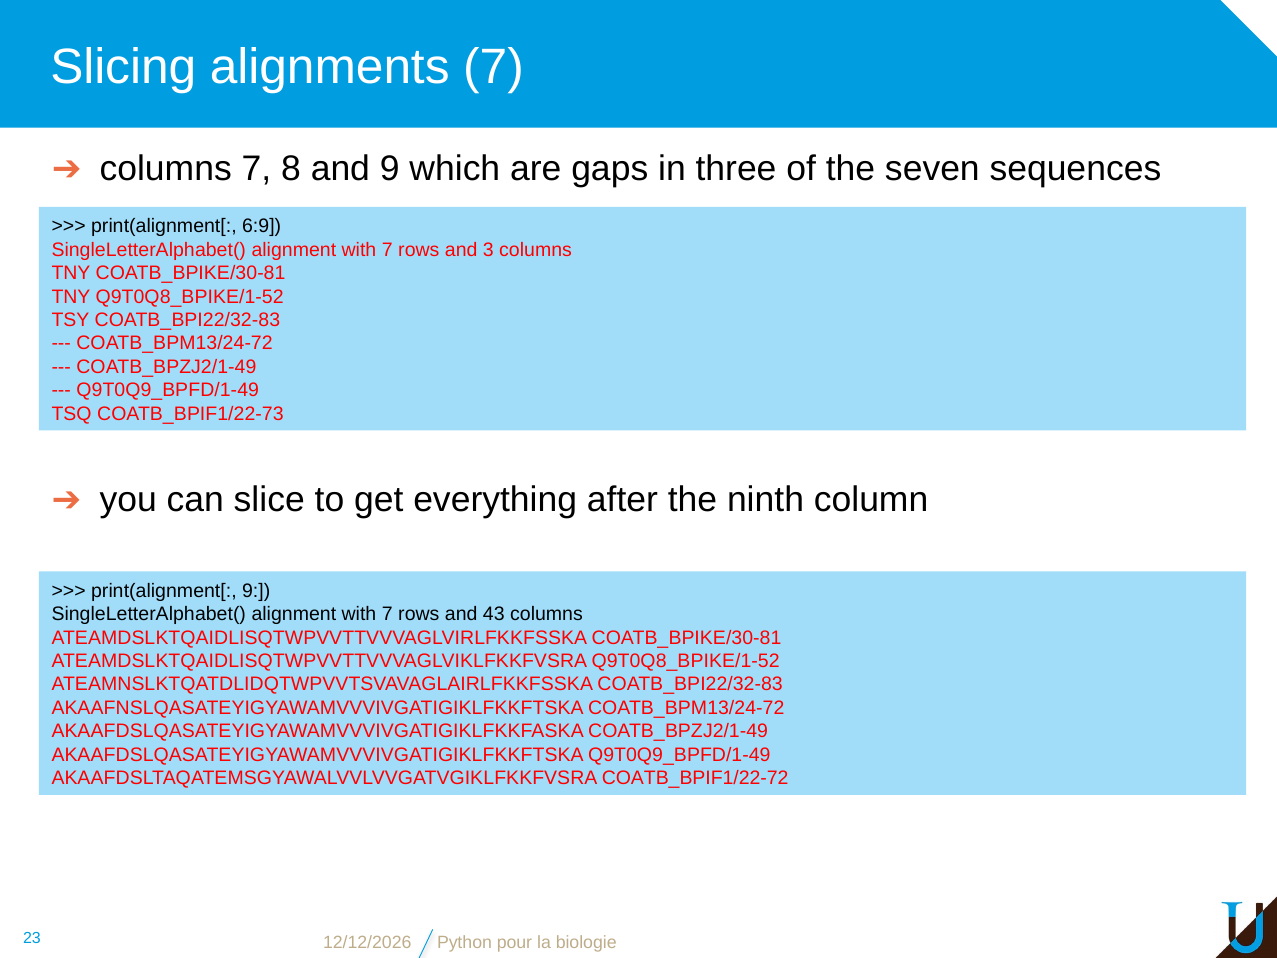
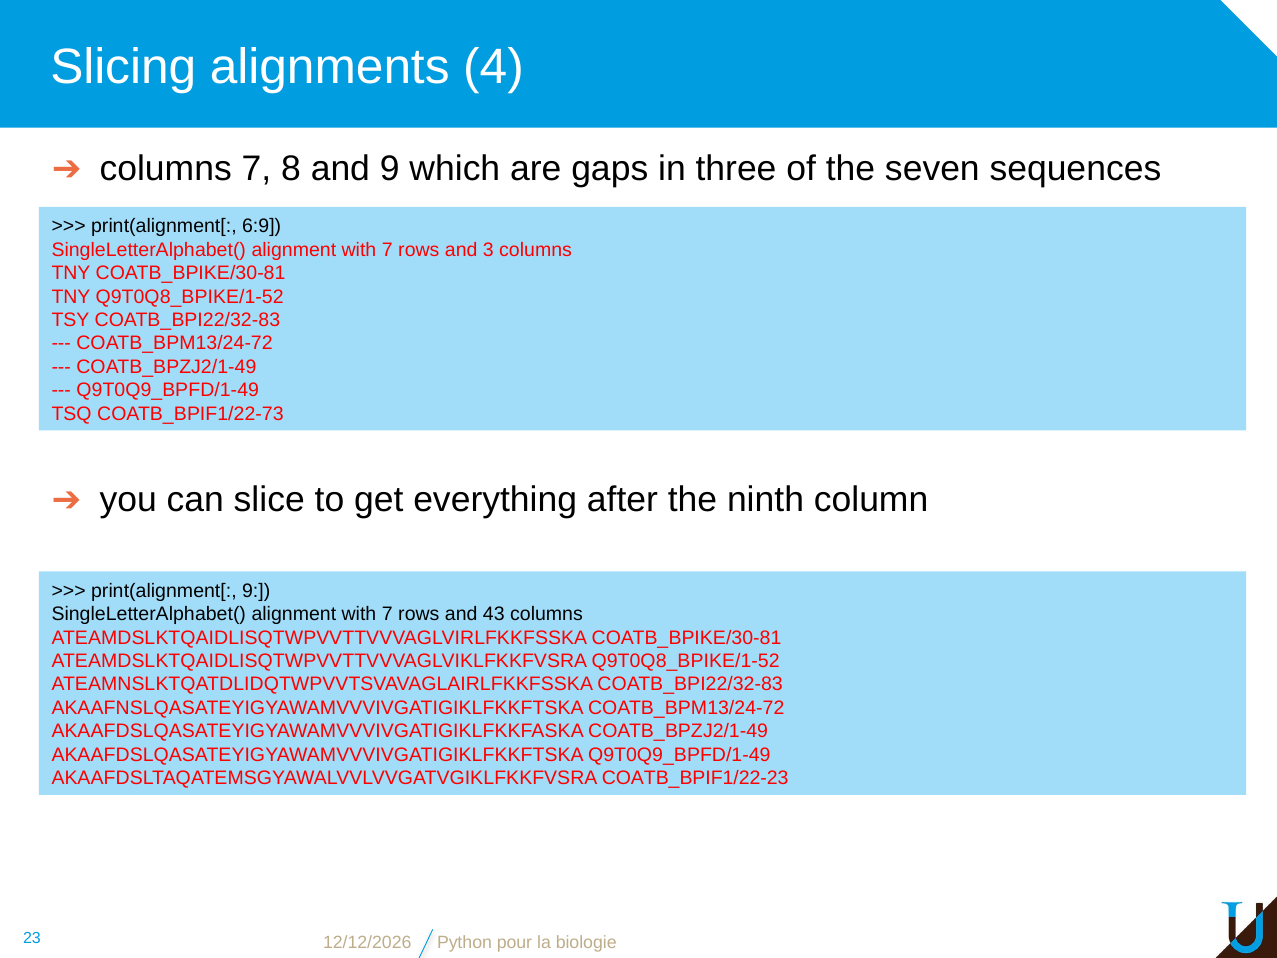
alignments 7: 7 -> 4 (493, 67)
COATB_BPIF1/22-72: COATB_BPIF1/22-72 -> COATB_BPIF1/22-23 (695, 778)
